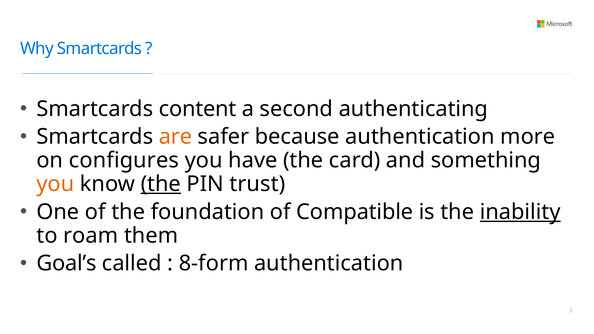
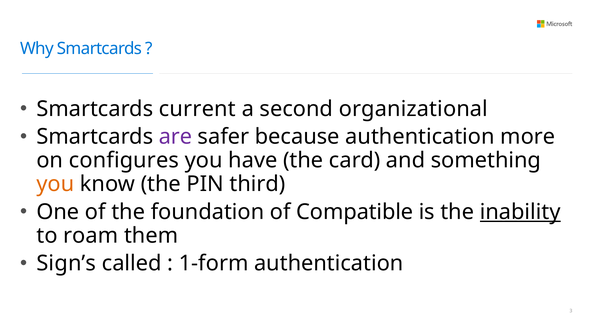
content: content -> current (197, 109)
authenticating: authenticating -> organizational (413, 109)
are colour: orange -> purple (175, 137)
the underline: present -> none (161, 184)
trust: trust -> third (257, 184)
Goal’s: Goal’s -> Sign’s (66, 263)
8-form: 8-form -> 1-form (214, 263)
